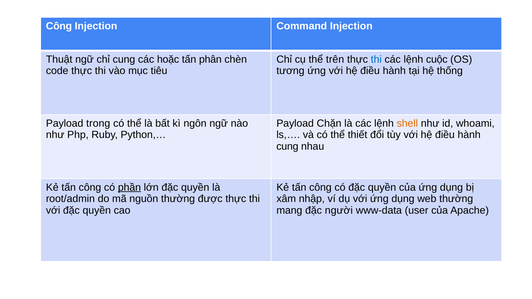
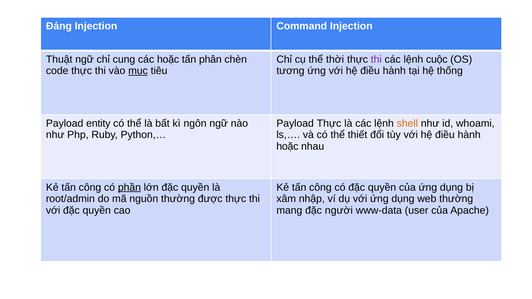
Công: Công -> Đáng (59, 26)
trên: trên -> thời (335, 59)
thi colour: blue -> purple (376, 59)
mục underline: none -> present (138, 71)
trong: trong -> entity (98, 123)
Payload Chặn: Chặn -> Thực (329, 123)
cung: cung -> hoặc (287, 147)
